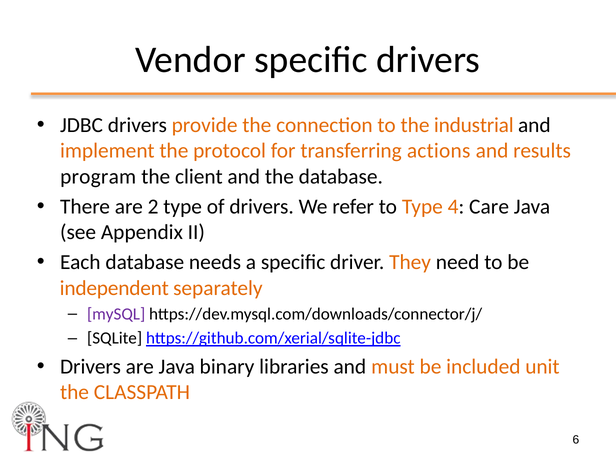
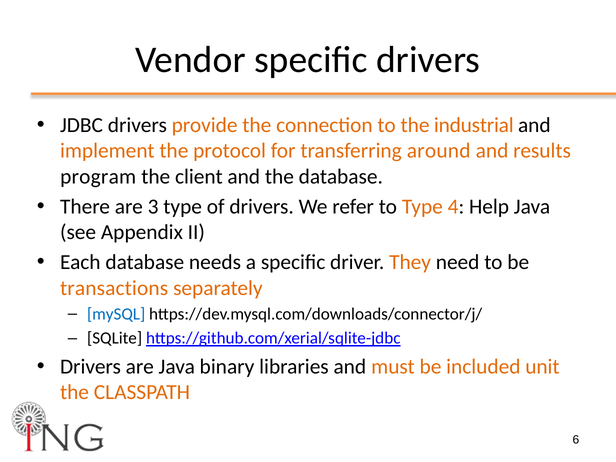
actions: actions -> around (439, 151)
2: 2 -> 3 (153, 207)
Care: Care -> Help (489, 207)
independent: independent -> transactions (114, 288)
mySQL colour: purple -> blue (116, 314)
